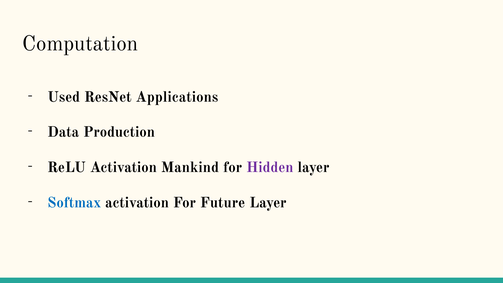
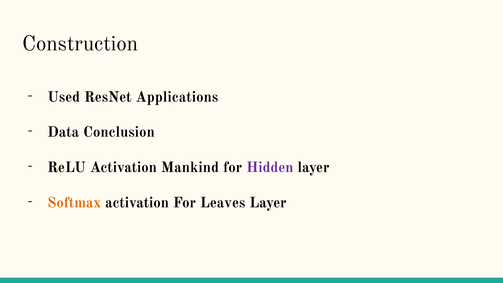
Computation: Computation -> Construction (80, 44)
Production: Production -> Conclusion (119, 132)
Softmax colour: blue -> orange (74, 203)
Future: Future -> Leaves (223, 203)
